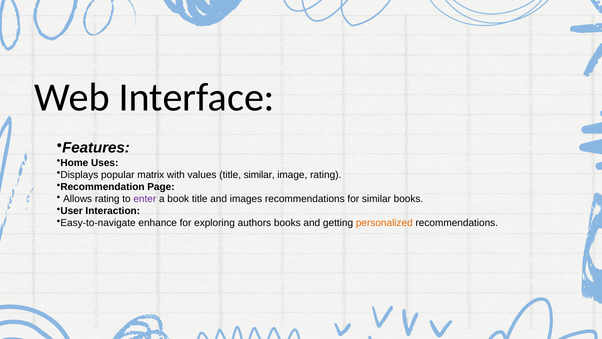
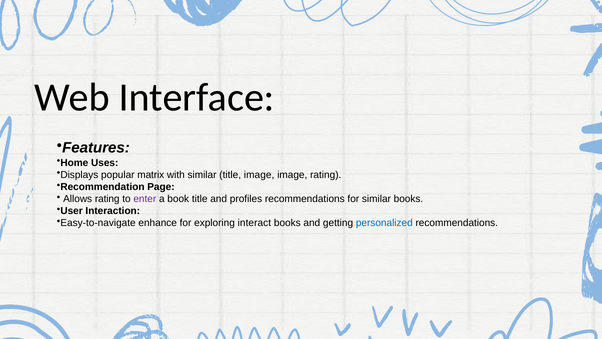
with values: values -> similar (202, 175)
title similar: similar -> image (259, 175)
images: images -> profiles (246, 199)
authors: authors -> interact (254, 223)
personalized colour: orange -> blue (384, 223)
